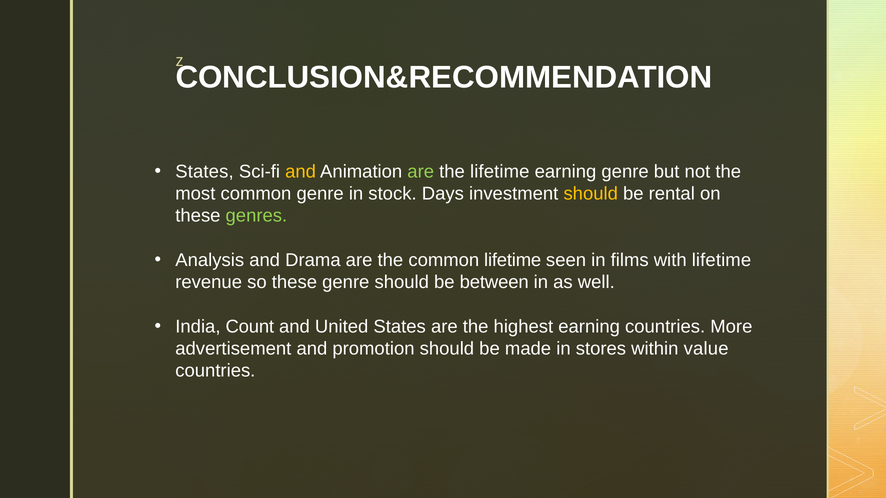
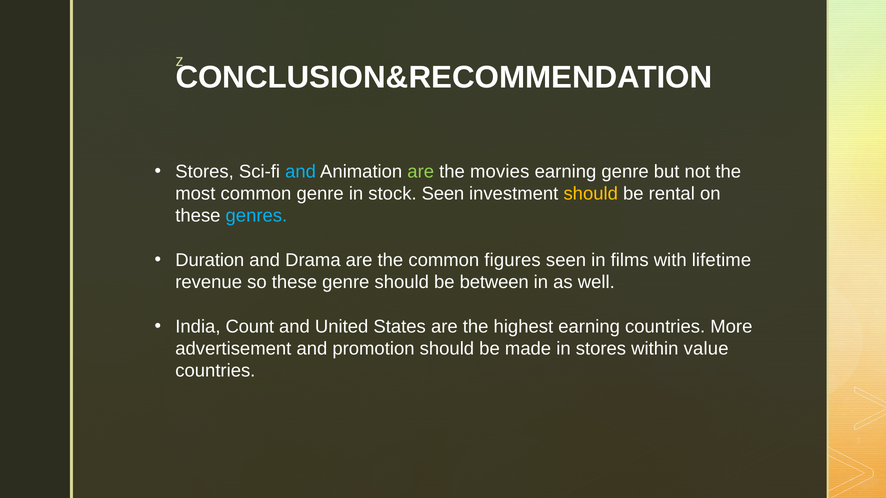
States: States -> Stores (205, 172)
and colour: yellow -> light blue (301, 172)
the lifetime: lifetime -> movies (500, 172)
stock Days: Days -> Seen (443, 194)
genres colour: light green -> light blue (256, 216)
Analysis: Analysis -> Duration (210, 260)
common lifetime: lifetime -> figures (513, 260)
